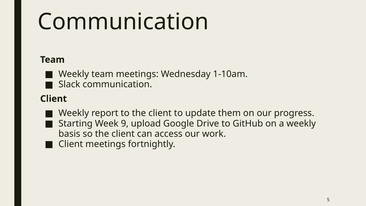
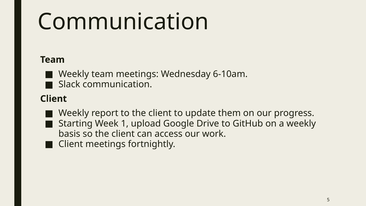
1-10am: 1-10am -> 6-10am (230, 74)
9: 9 -> 1 (125, 123)
